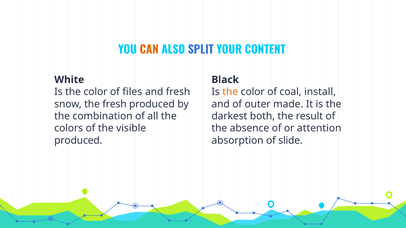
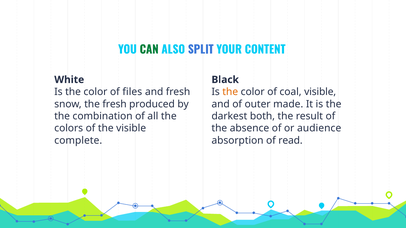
CAN colour: orange -> green (149, 50)
coal install: install -> visible (320, 92)
attention: attention -> audience (319, 129)
produced: produced -> complete (78, 141)
slide: slide -> read (290, 141)
